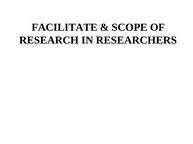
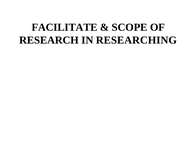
RESEARCHERS: RESEARCHERS -> RESEARCHING (136, 40)
